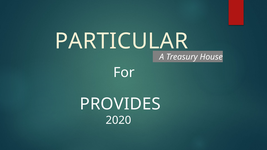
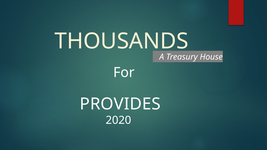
PARTICULAR: PARTICULAR -> THOUSANDS (121, 41)
